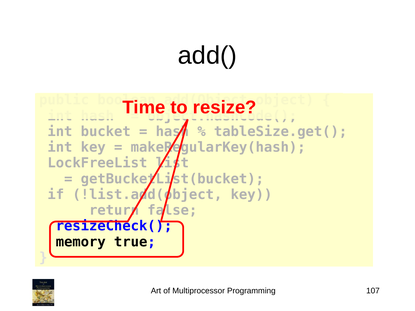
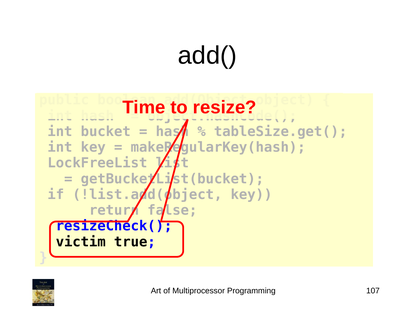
memory: memory -> victim (81, 242)
